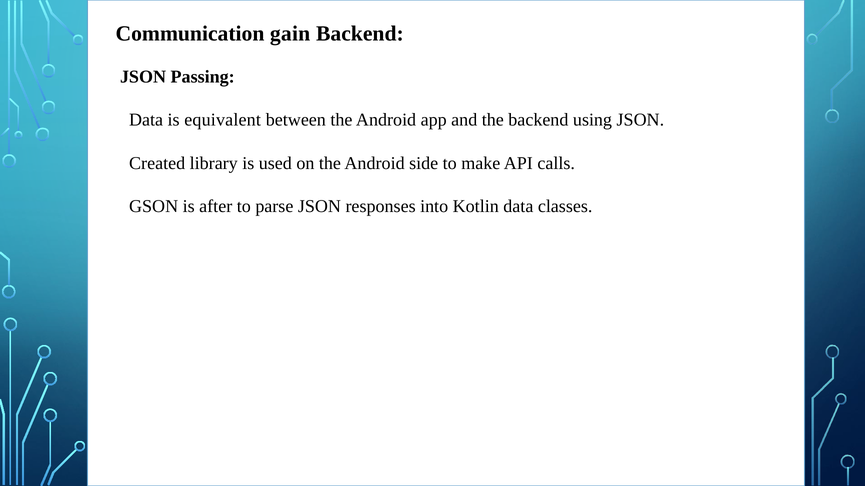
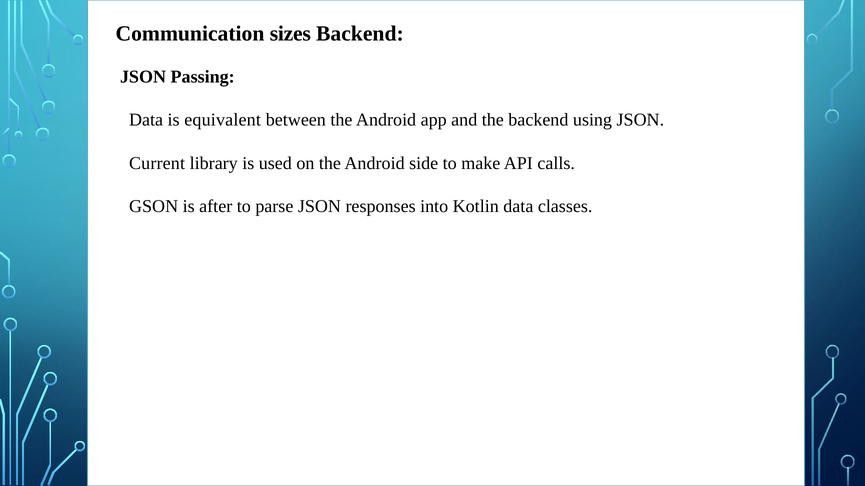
gain: gain -> sizes (290, 34)
Created: Created -> Current (157, 163)
